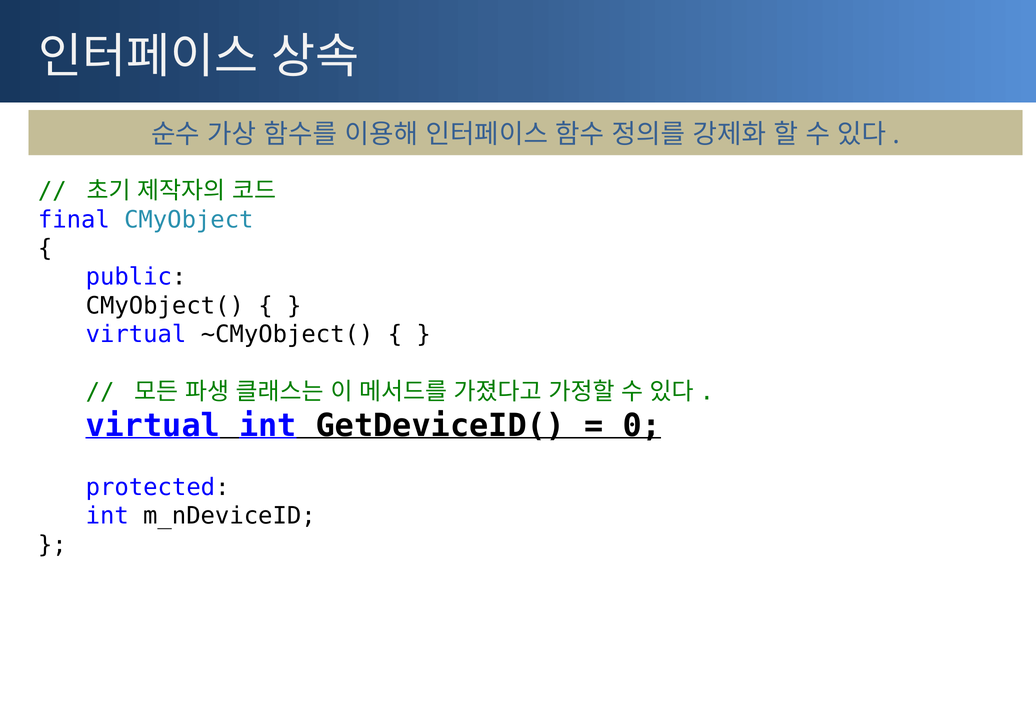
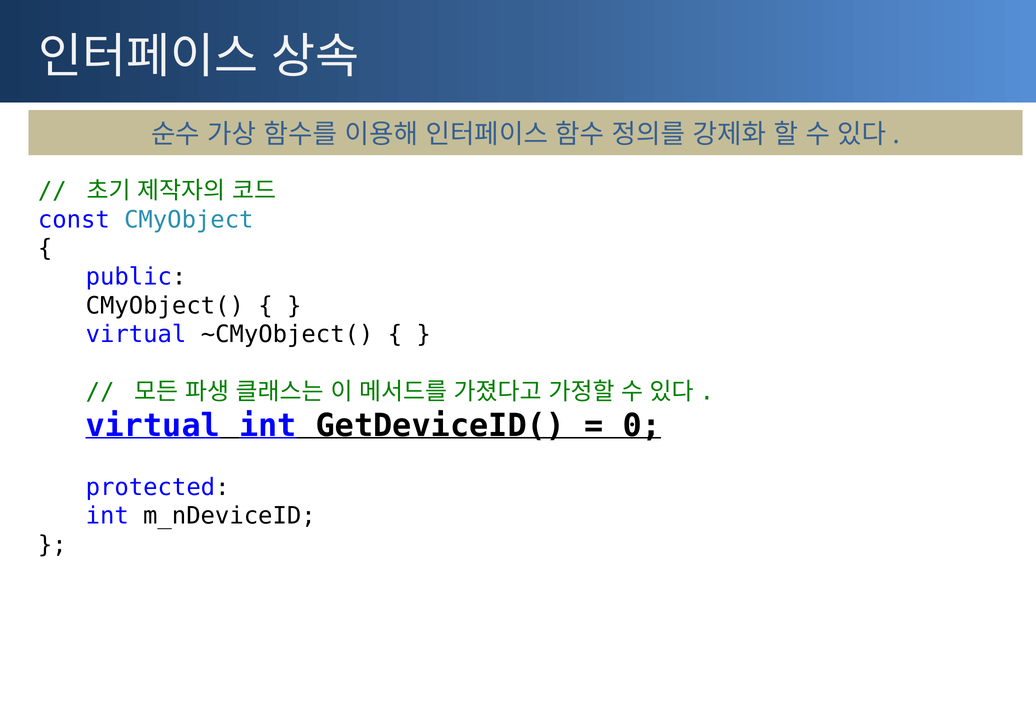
final: final -> const (74, 220)
